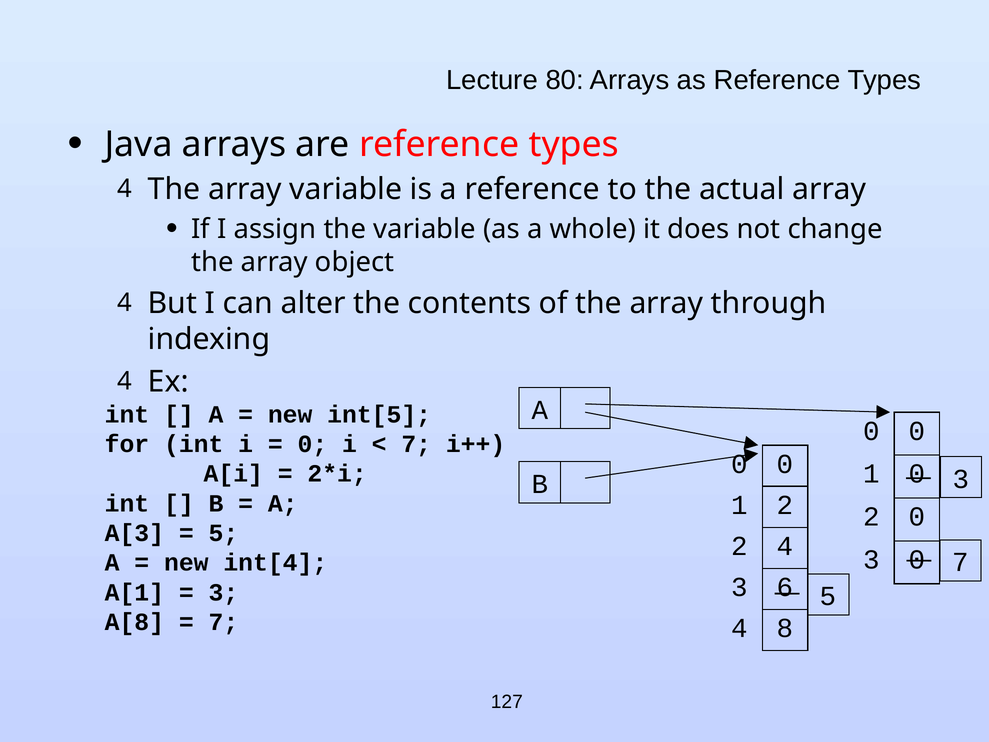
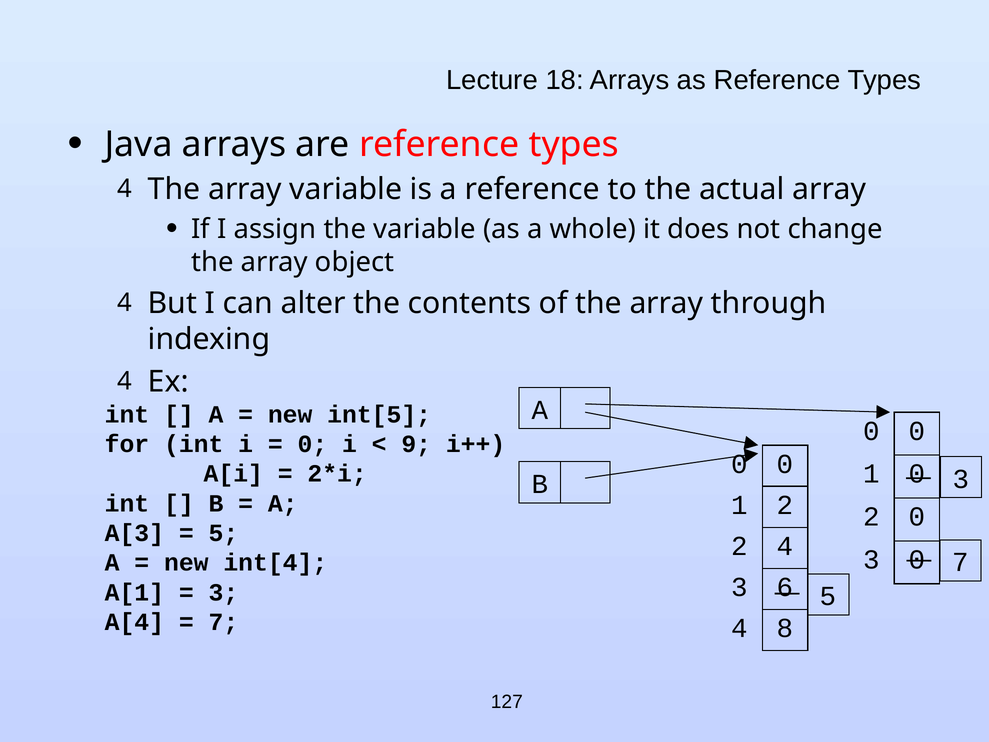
80: 80 -> 18 (565, 80)
7: 7 -> 9 (416, 444)
A[8: A[8 -> A[4 (134, 622)
